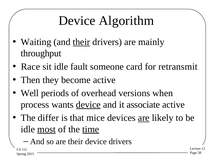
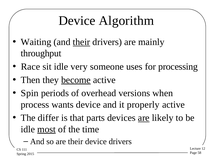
fault: fault -> very (79, 67)
card: card -> uses (134, 67)
retransmit: retransmit -> processing (178, 67)
become underline: none -> present (76, 80)
Well: Well -> Spin (30, 93)
device underline: present -> none (88, 104)
associate: associate -> properly (143, 104)
mice: mice -> parts (96, 118)
time underline: present -> none (91, 129)
